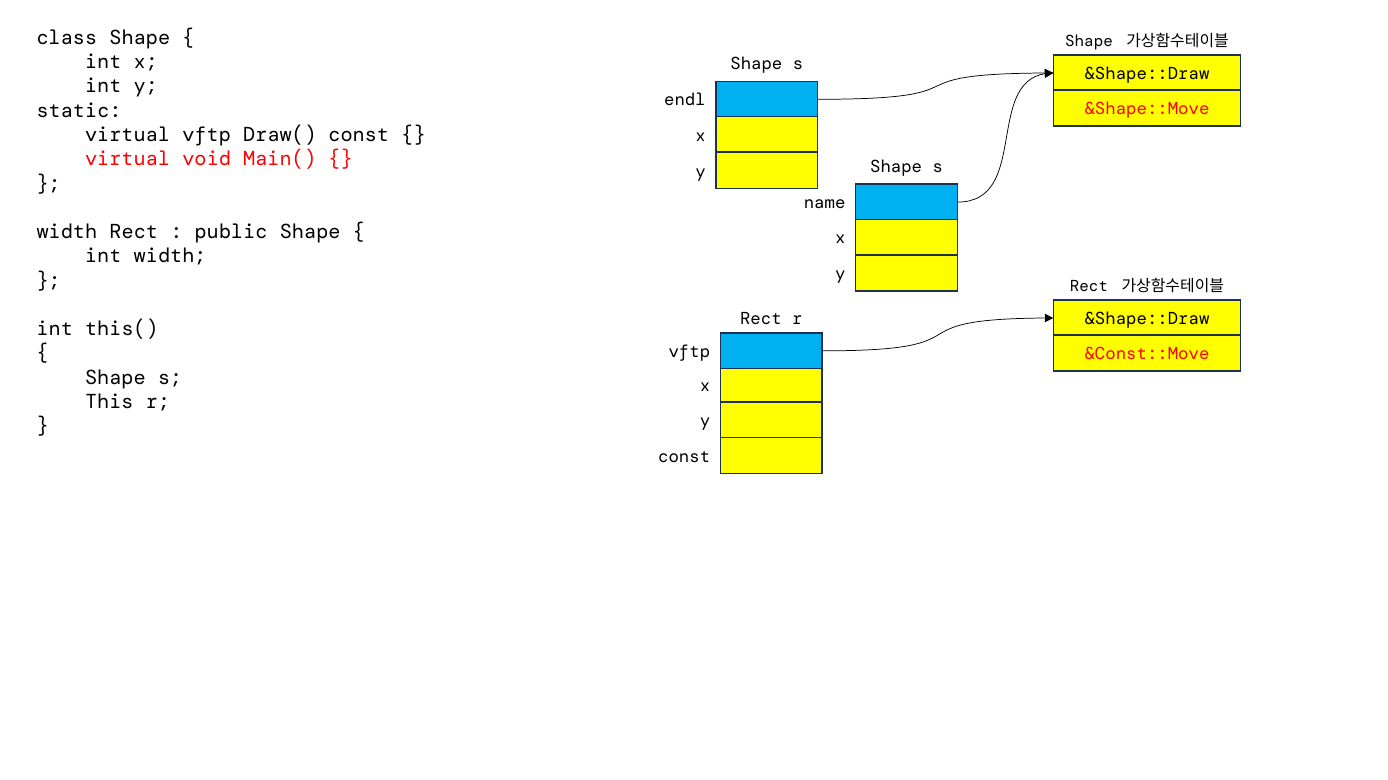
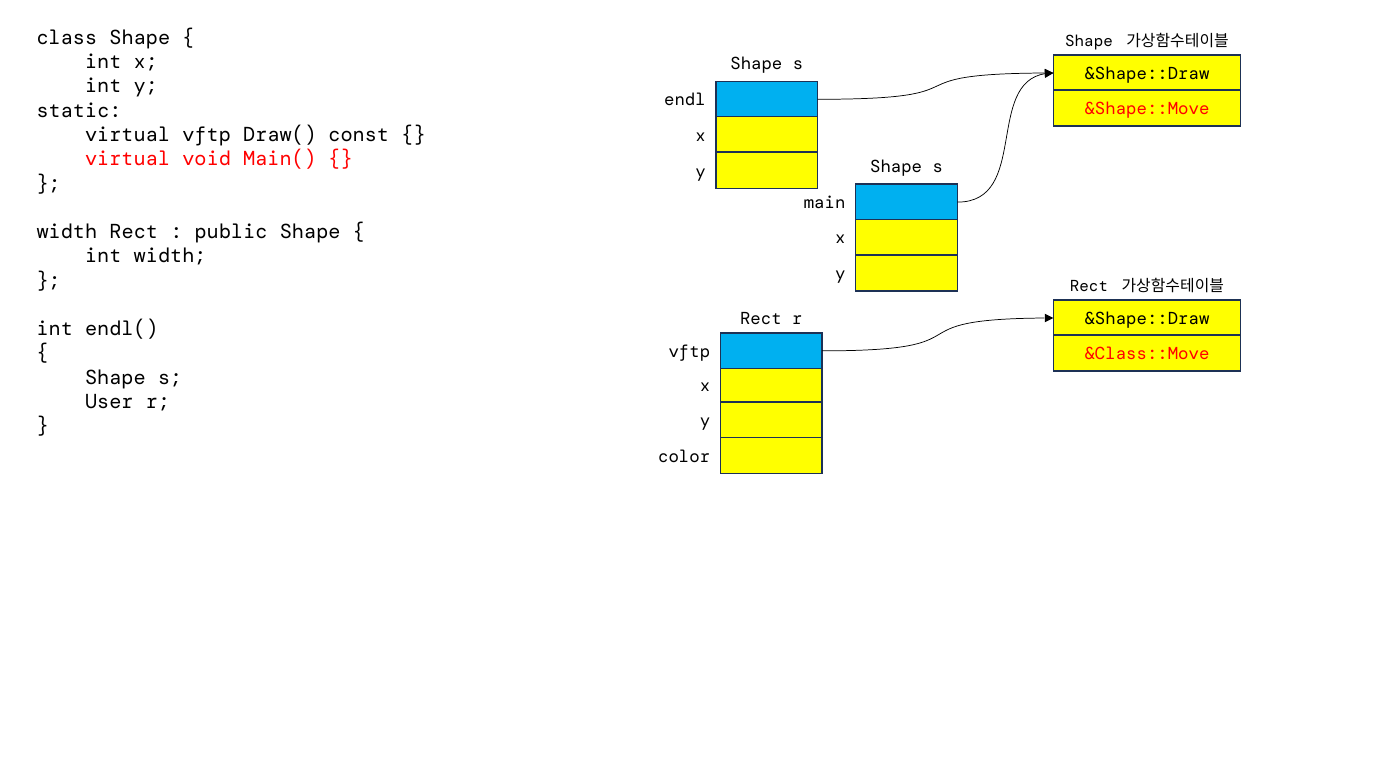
name: name -> main (825, 203)
this(: this( -> endl( (122, 329)
&Const::Move: &Const::Move -> &Class::Move (1147, 355)
This: This -> User (109, 402)
const: const -> color (684, 457)
